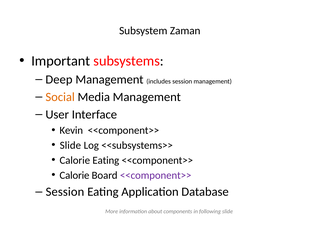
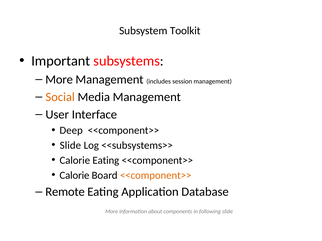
Zaman: Zaman -> Toolkit (185, 31)
Deep: Deep -> More (59, 80)
Kevin: Kevin -> Deep (71, 131)
<<component>> colour: purple -> orange (156, 176)
Session: Session -> Remote (65, 192)
